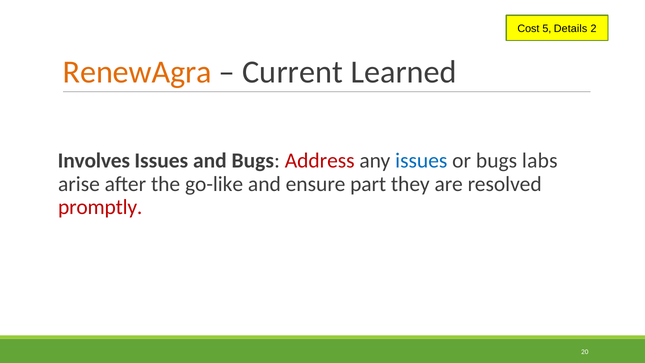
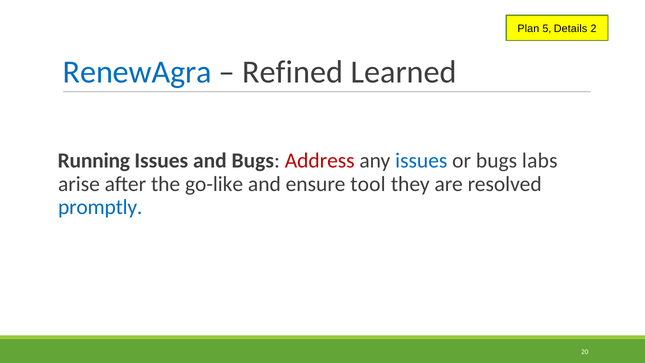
Cost: Cost -> Plan (528, 29)
RenewAgra colour: orange -> blue (137, 72)
Current: Current -> Refined (293, 72)
Involves: Involves -> Running (94, 161)
part: part -> tool (368, 184)
promptly colour: red -> blue (100, 207)
